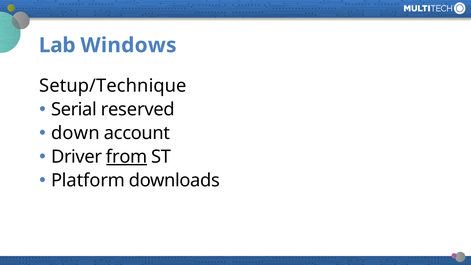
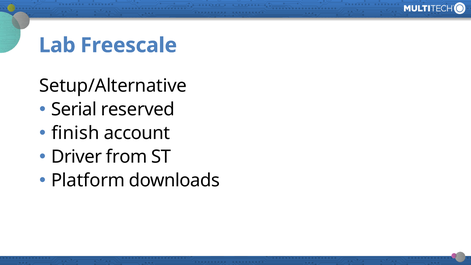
Windows: Windows -> Freescale (129, 45)
Setup/Technique: Setup/Technique -> Setup/Alternative (113, 86)
down: down -> finish (75, 133)
from underline: present -> none (127, 157)
